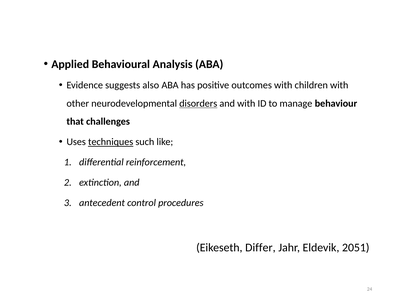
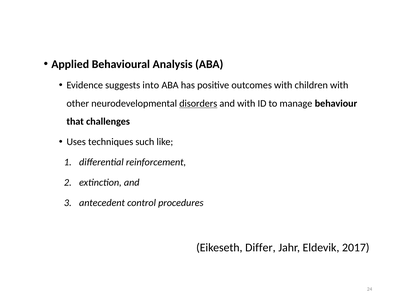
also: also -> into (151, 85)
techniques underline: present -> none (111, 142)
2051: 2051 -> 2017 (356, 248)
